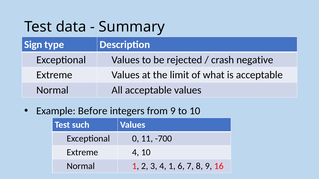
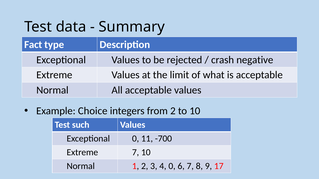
Sign: Sign -> Fact (33, 45)
Before: Before -> Choice (93, 111)
from 9: 9 -> 2 (173, 111)
Extreme 4: 4 -> 7 (136, 153)
4 1: 1 -> 0 (172, 167)
16: 16 -> 17 (219, 167)
